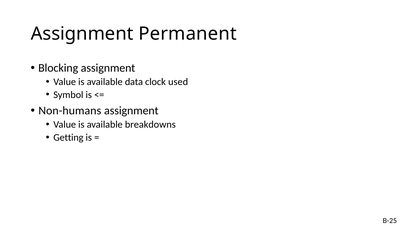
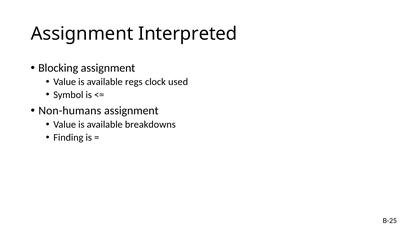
Permanent: Permanent -> Interpreted (188, 34)
data: data -> regs (134, 82)
Getting: Getting -> Finding (68, 138)
